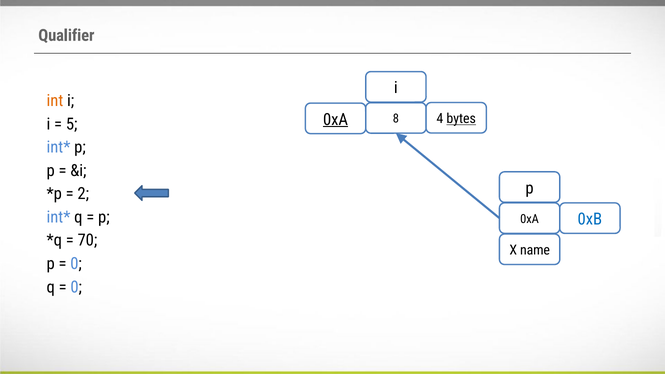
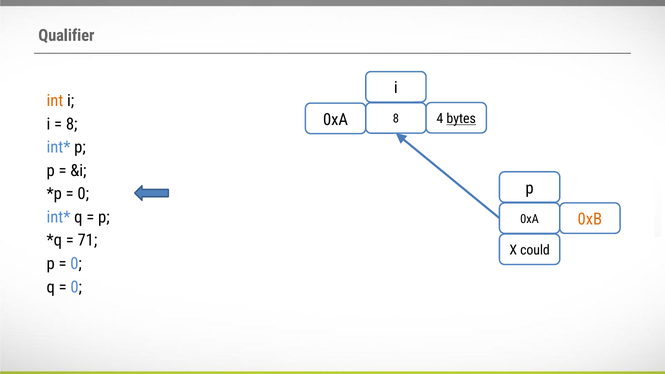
0xA underline: present -> none (336, 120)
5: 5 -> 8 (72, 124)
2: 2 -> 0 (83, 194)
0xB colour: blue -> orange (590, 219)
70: 70 -> 71 (87, 241)
name: name -> could (535, 250)
